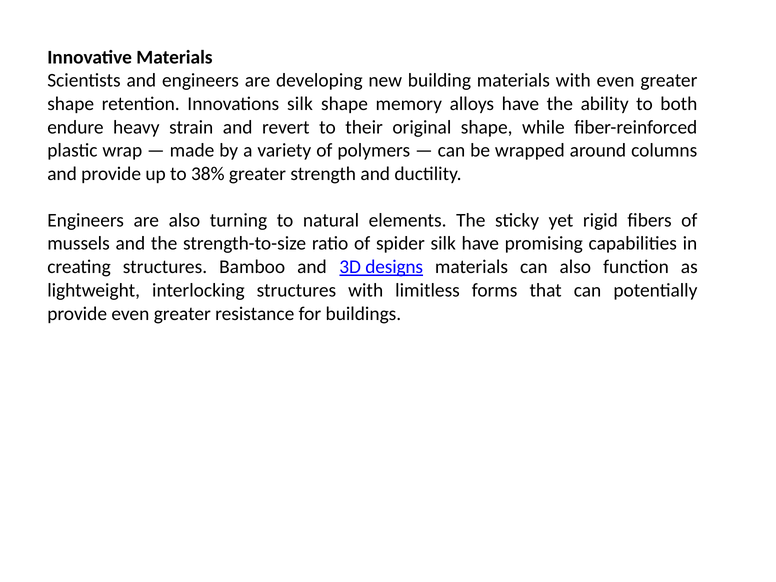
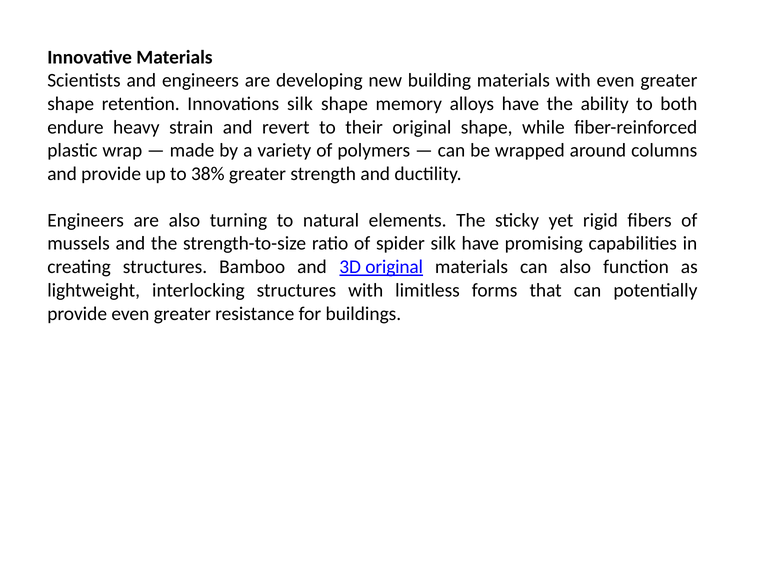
3D designs: designs -> original (394, 267)
